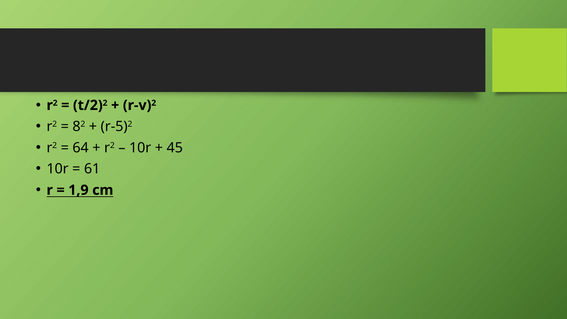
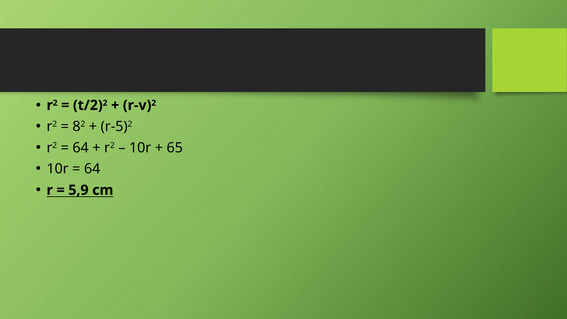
45: 45 -> 65 (175, 148)
61: 61 -> 64 (92, 169)
1,9: 1,9 -> 5,9 (78, 190)
